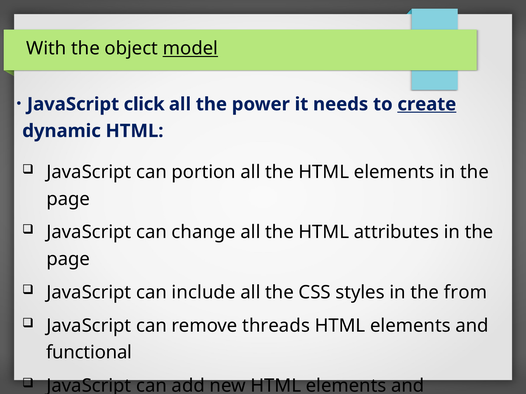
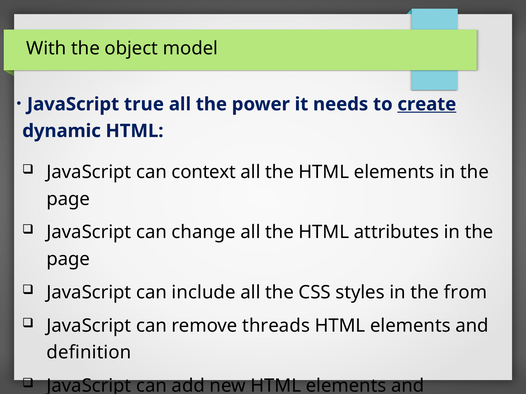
model underline: present -> none (190, 49)
click: click -> true (144, 104)
portion: portion -> context (204, 172)
functional: functional -> definition (89, 353)
